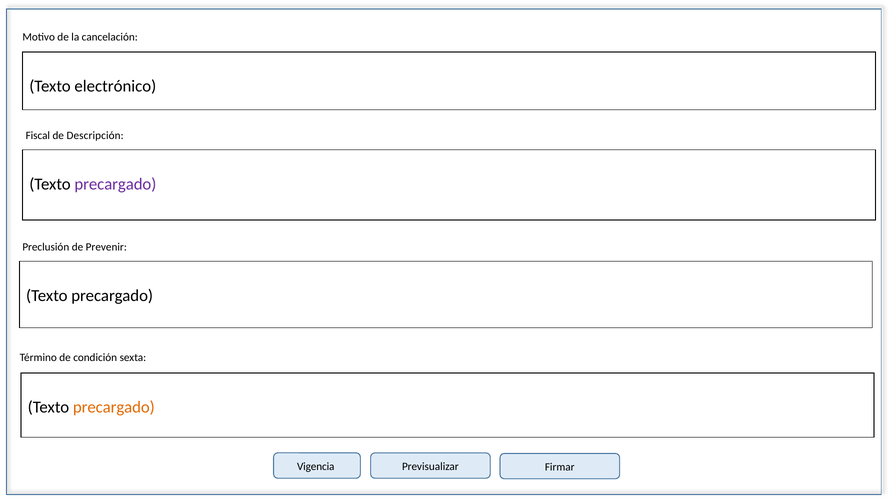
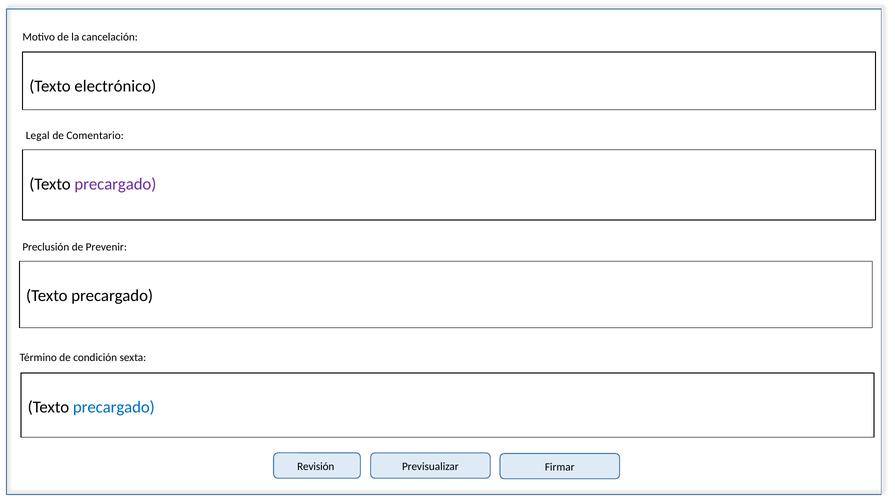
Fiscal: Fiscal -> Legal (38, 135)
Descripción: Descripción -> Comentario (95, 135)
precargado colour: orange -> blue (114, 407)
Vigencia: Vigencia -> Revisión (316, 466)
